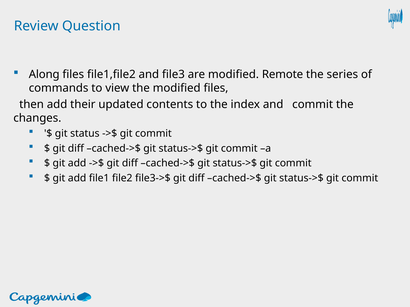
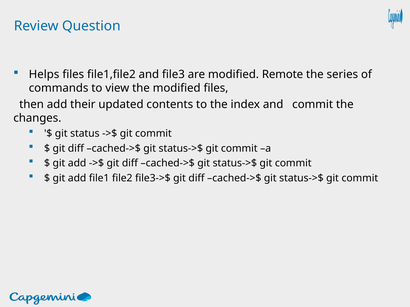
Along: Along -> Helps (44, 75)
